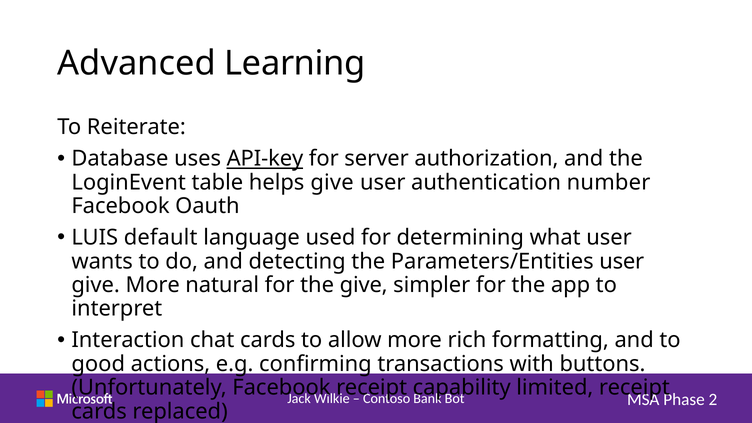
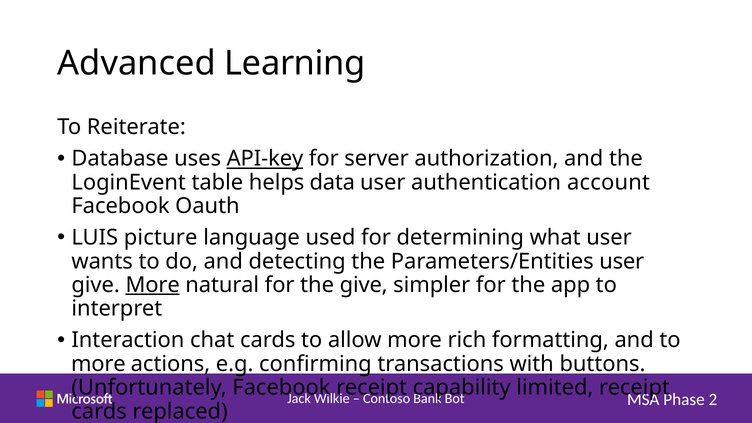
helps give: give -> data (332, 182)
number: number -> account (609, 182)
default: default -> picture (161, 238)
More underline: none -> present (153, 285)
good: good -> more (98, 364)
